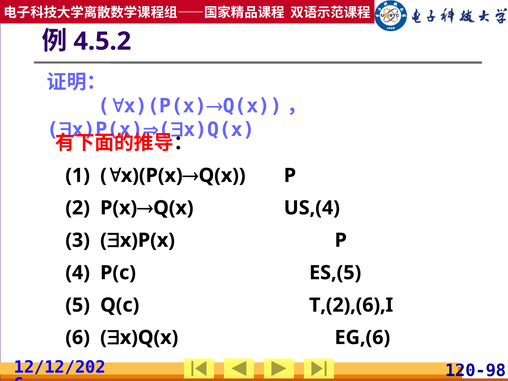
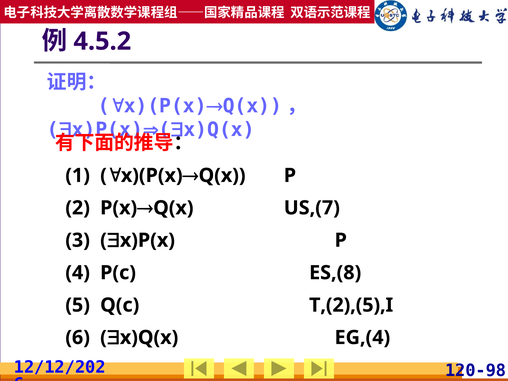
US,(4: US,(4 -> US,(7 (312, 208)
ES,(5: ES,(5 -> ES,(8 (335, 273)
T,(2),(6),I: T,(2),(6),I -> T,(2),(5),I (351, 305)
EG,(6: EG,(6 -> EG,(4 (362, 338)
